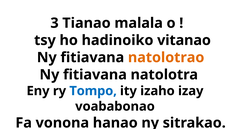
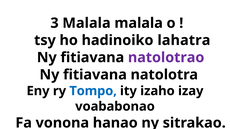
3 Tianao: Tianao -> Malala (86, 23)
vitanao: vitanao -> lahatra (184, 40)
natolotrao colour: orange -> purple (166, 58)
